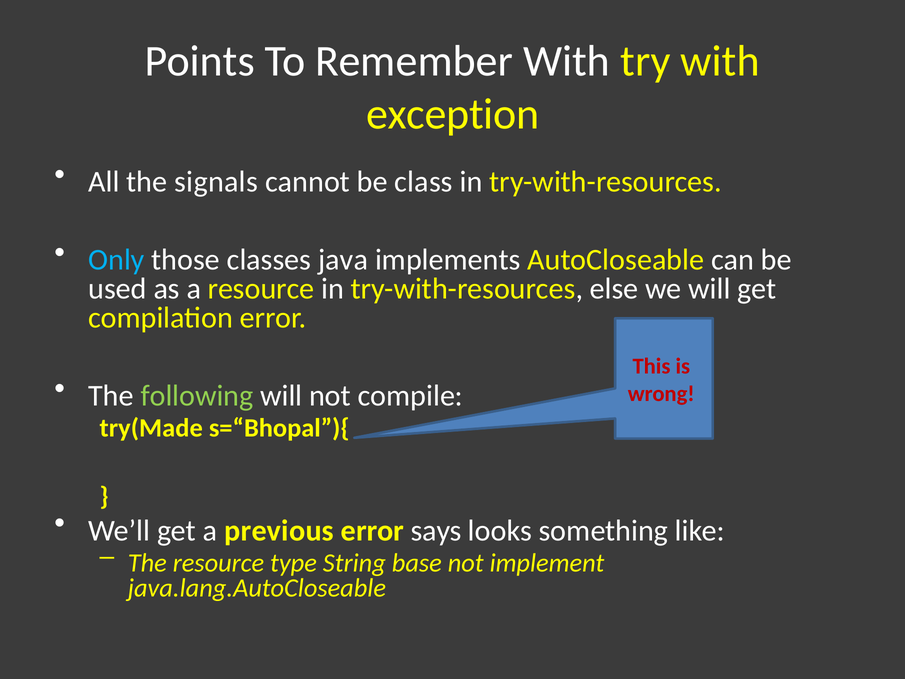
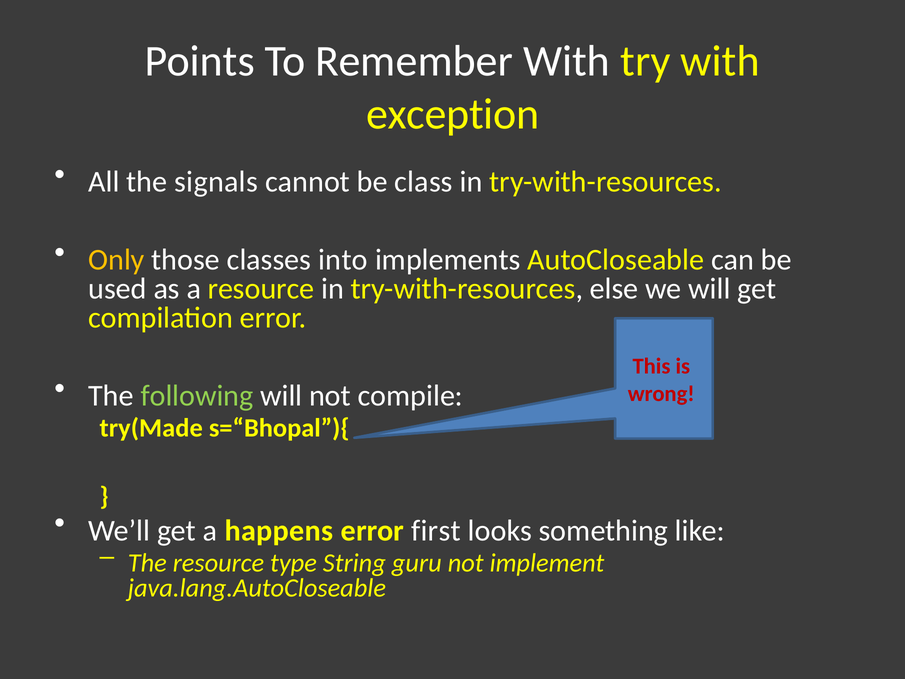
Only colour: light blue -> yellow (116, 260)
java: java -> into (343, 260)
previous: previous -> happens (279, 530)
says: says -> first (436, 530)
base: base -> guru (417, 563)
